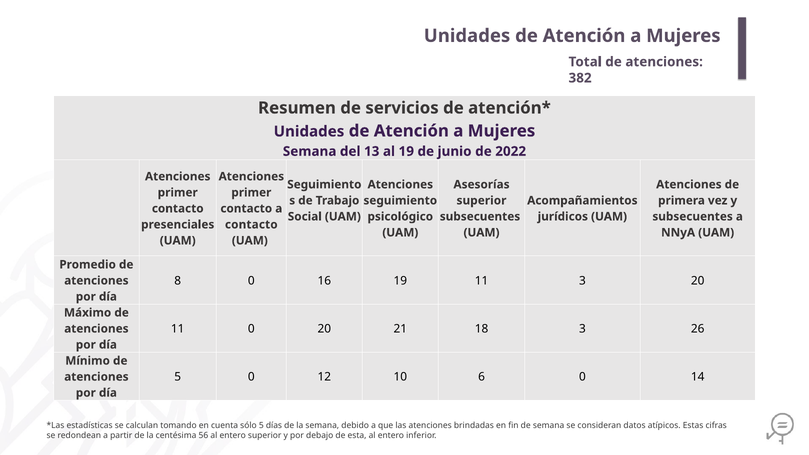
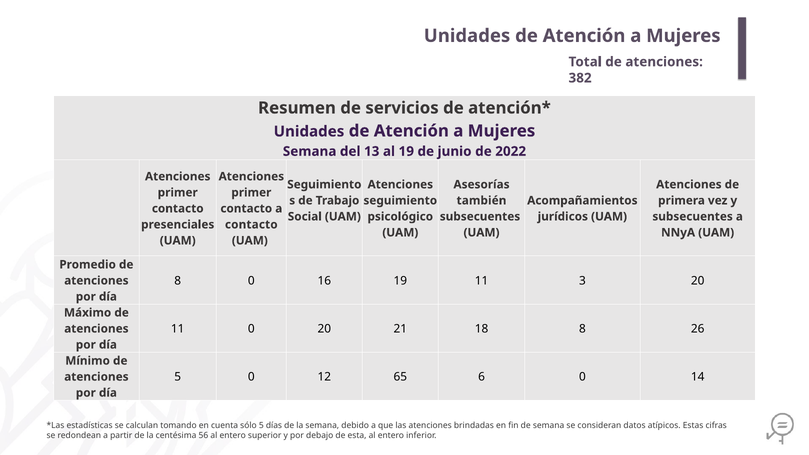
superior: superior -> también (481, 201)
18 3: 3 -> 8 (582, 329)
10: 10 -> 65 (400, 377)
